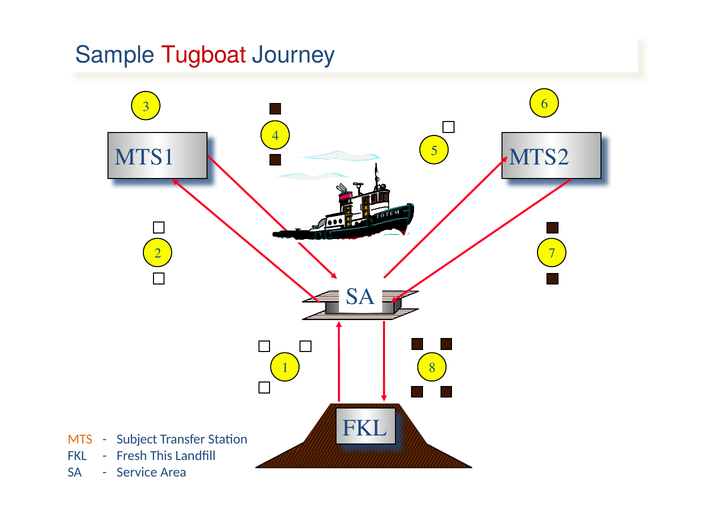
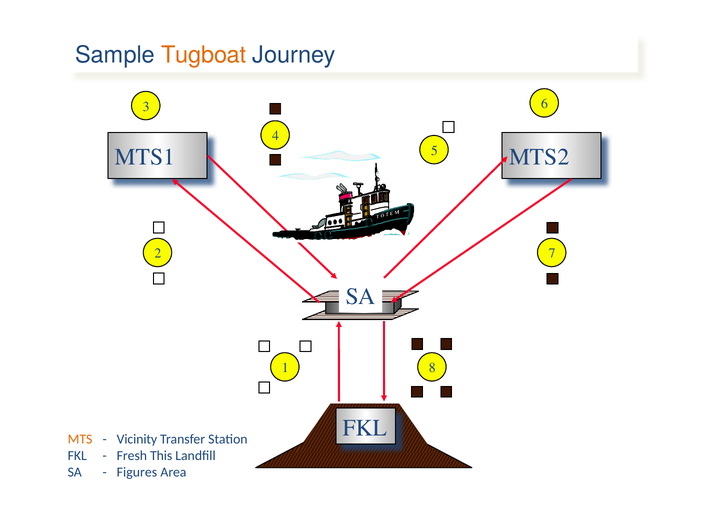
Tugboat colour: red -> orange (204, 55)
Subject: Subject -> Vicinity (137, 440)
Service: Service -> Figures (137, 472)
